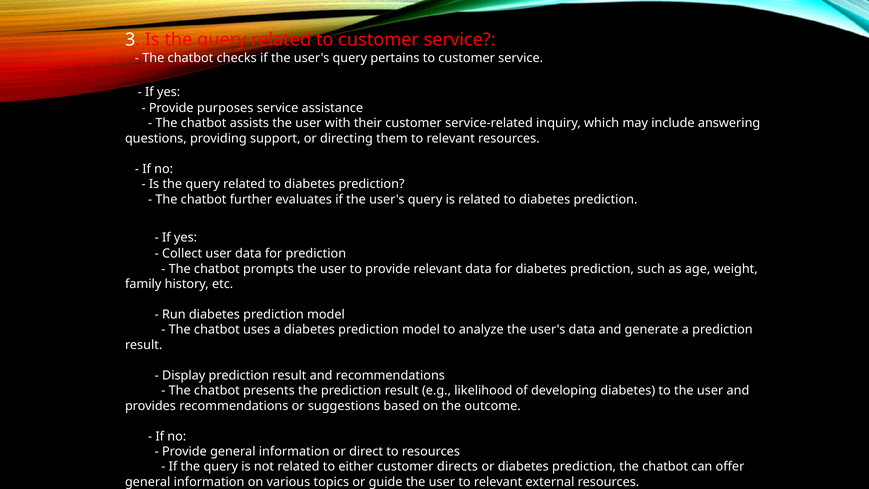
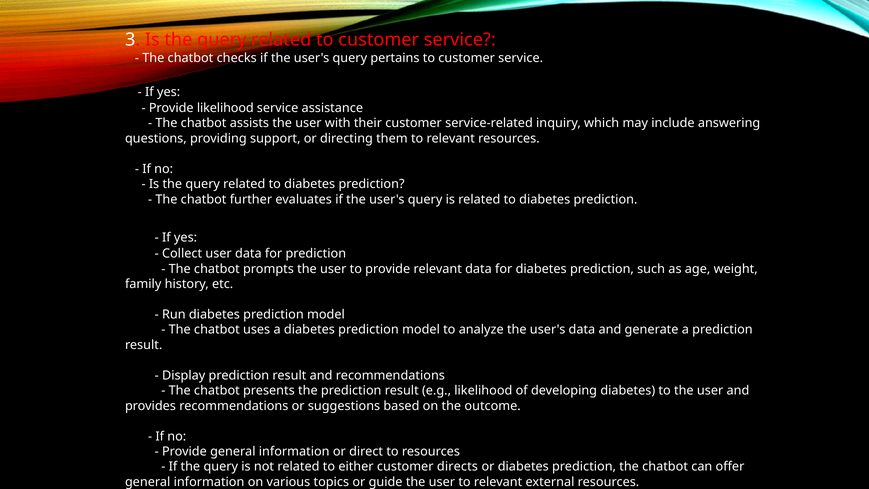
Provide purposes: purposes -> likelihood (225, 108)
